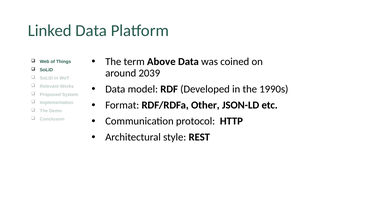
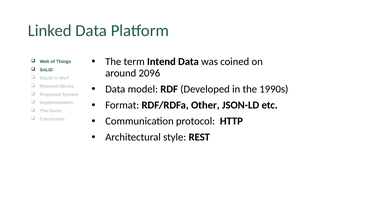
Above: Above -> Intend (161, 62)
2039: 2039 -> 2096 (149, 73)
